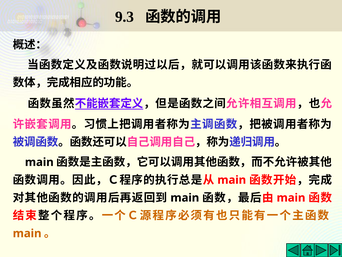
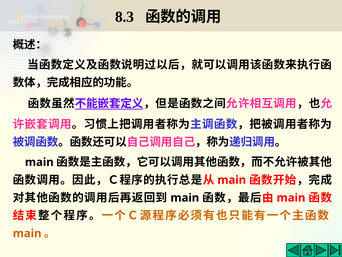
9.3: 9.3 -> 8.3 (125, 17)
